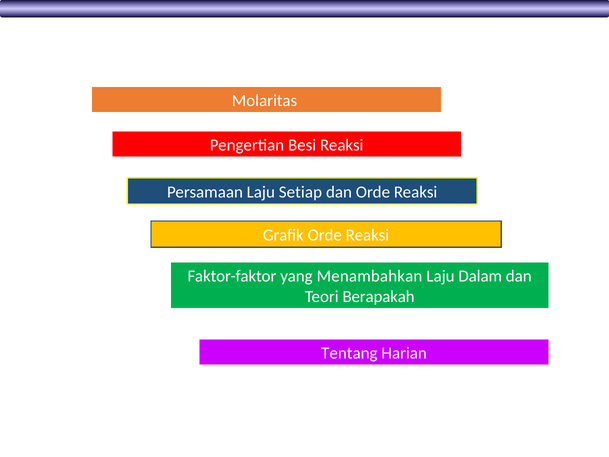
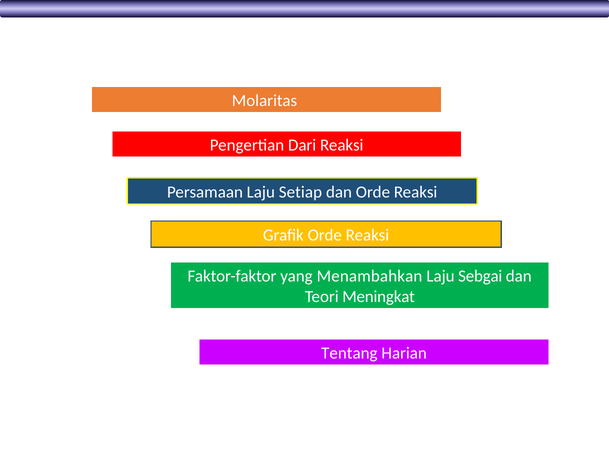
Besi: Besi -> Dari (302, 145)
Dalam: Dalam -> Sebgai (480, 276)
Berapakah: Berapakah -> Meningkat (379, 297)
